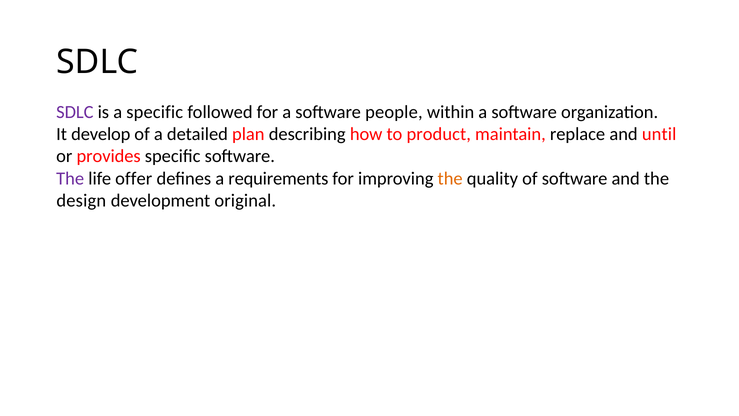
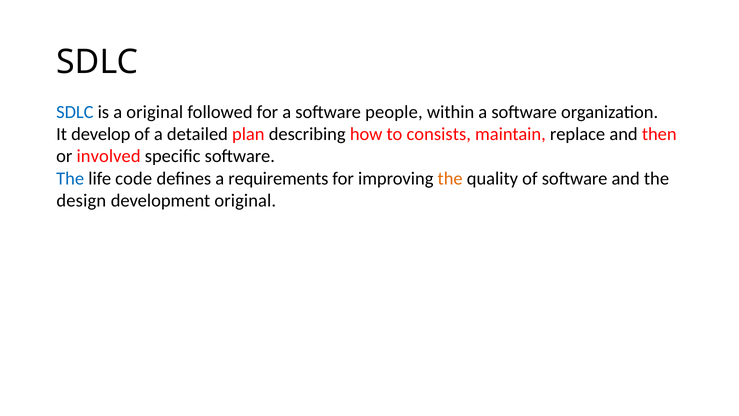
SDLC colour: purple -> blue (75, 112)
a specific: specific -> original (155, 112)
product: product -> consists (439, 134)
until: until -> then (659, 134)
provides: provides -> involved (109, 156)
The colour: purple -> blue (70, 178)
offer: offer -> code (134, 178)
